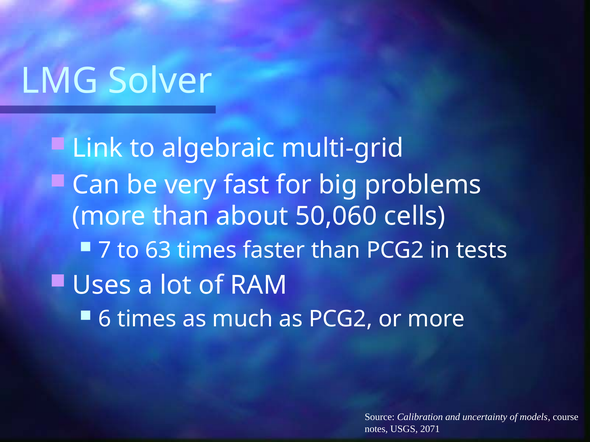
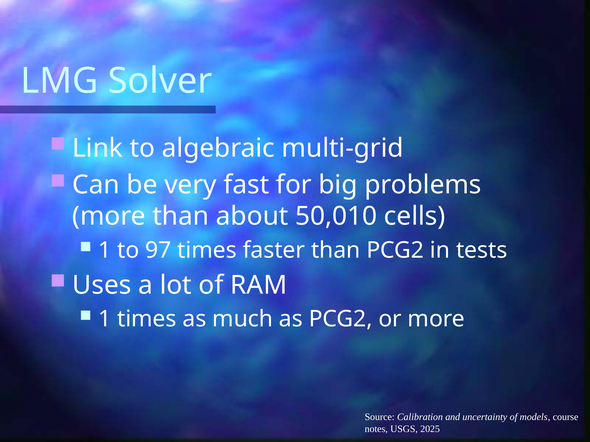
50,060: 50,060 -> 50,010 (336, 217)
7: 7 -> 1 (105, 250)
63: 63 -> 97 (158, 250)
6: 6 -> 1 (105, 319)
2071: 2071 -> 2025 (430, 429)
